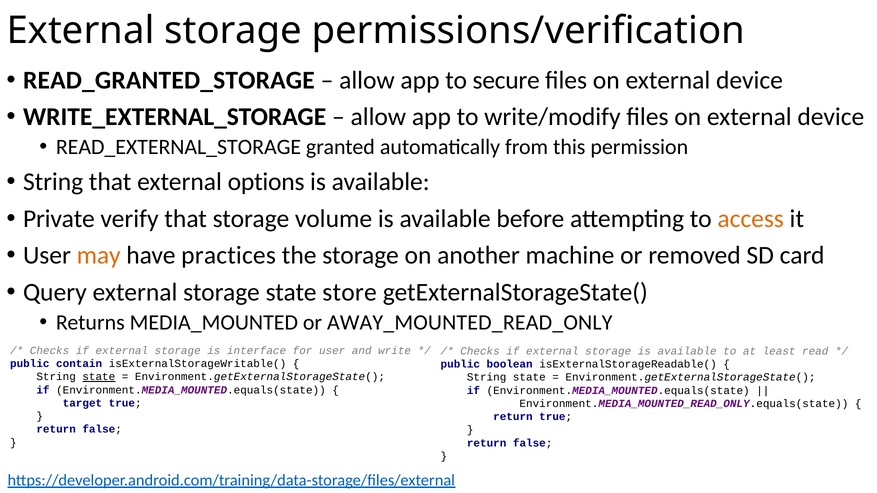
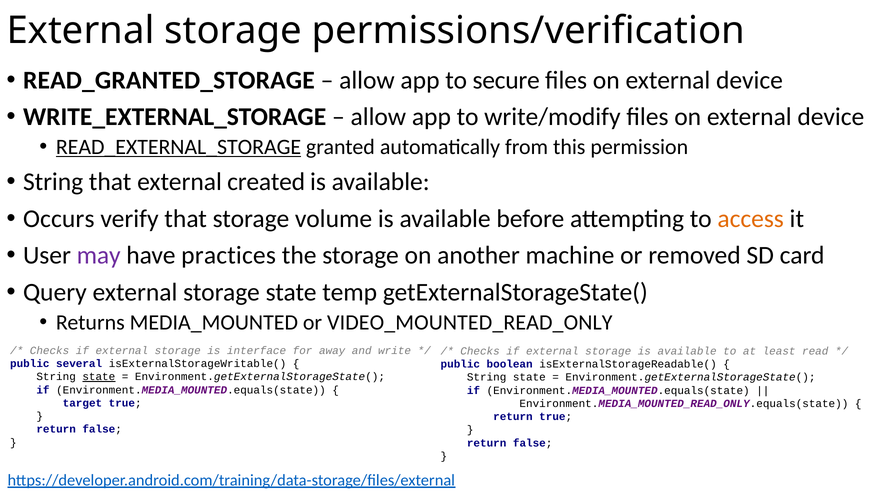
READ_EXTERNAL_STORAGE underline: none -> present (178, 147)
options: options -> created (266, 182)
Private: Private -> Occurs (59, 219)
may colour: orange -> purple (99, 255)
store: store -> temp (350, 292)
AWAY_MOUNTED_READ_ONLY: AWAY_MOUNTED_READ_ONLY -> VIDEO_MOUNTED_READ_ONLY (470, 322)
for user: user -> away (332, 351)
contain: contain -> several (79, 364)
